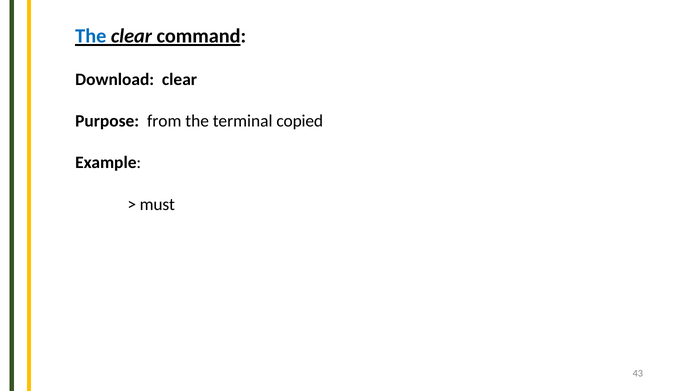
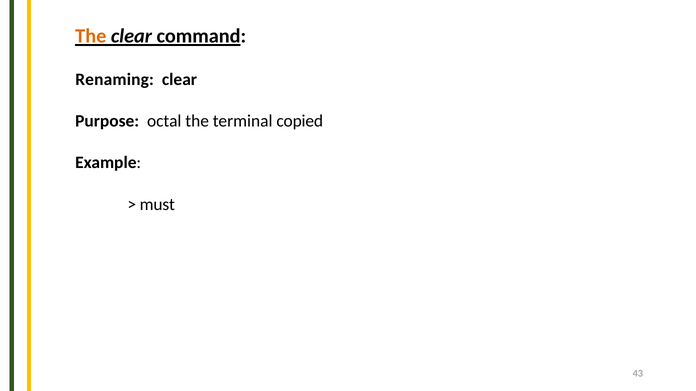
The colour: blue -> orange (91, 36)
Download: Download -> Renaming (115, 79)
from: from -> octal (164, 121)
